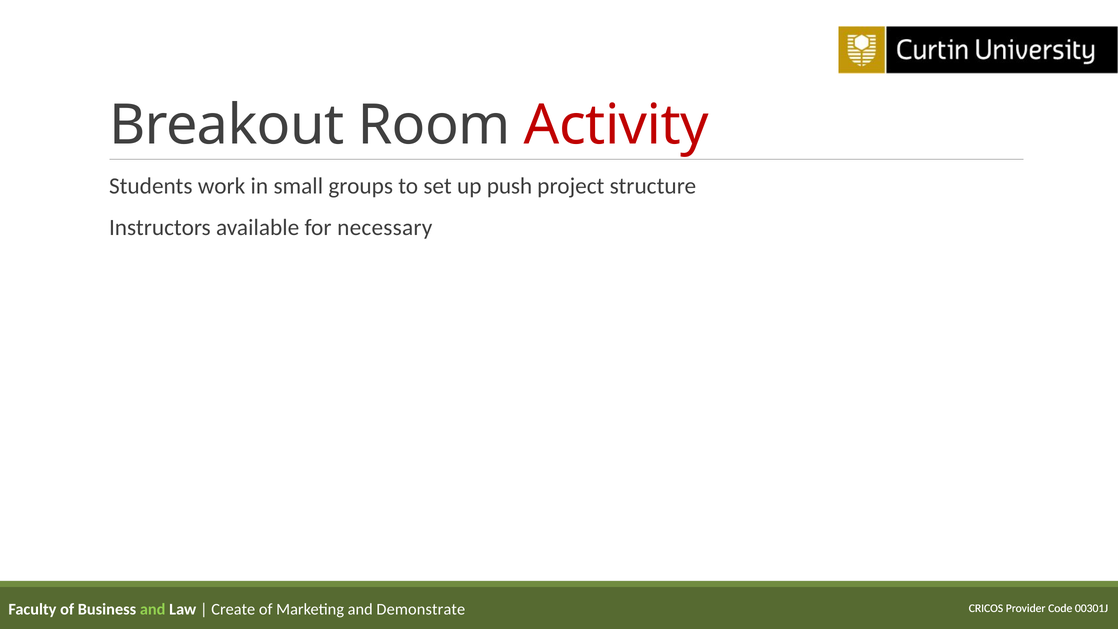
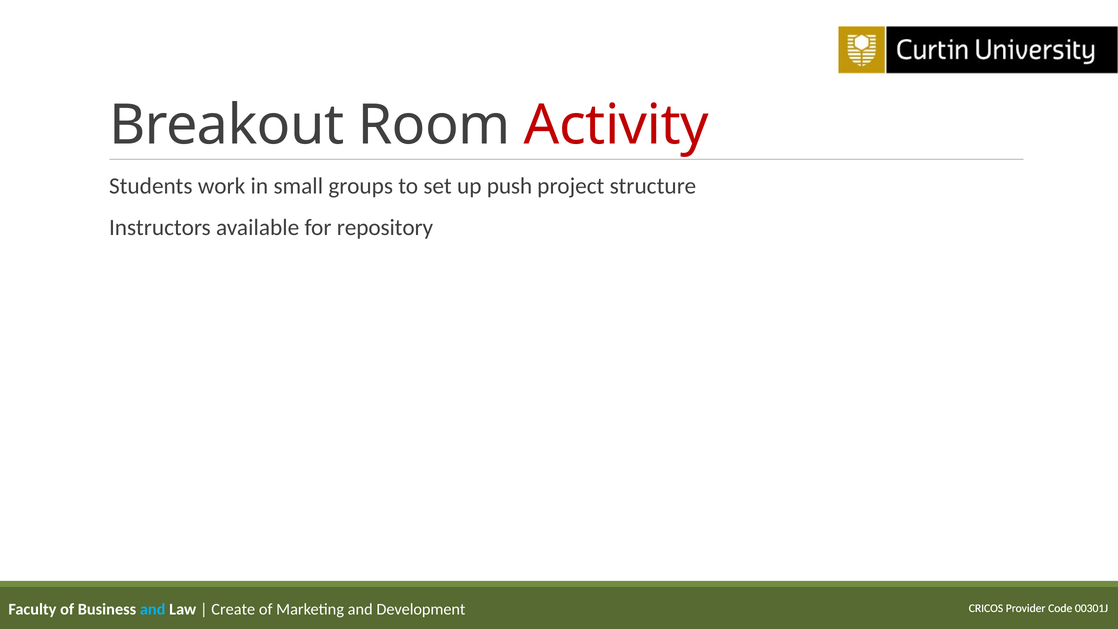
necessary: necessary -> repository (385, 227)
and colour: light green -> light blue (153, 609)
Demonstrate: Demonstrate -> Development (421, 609)
